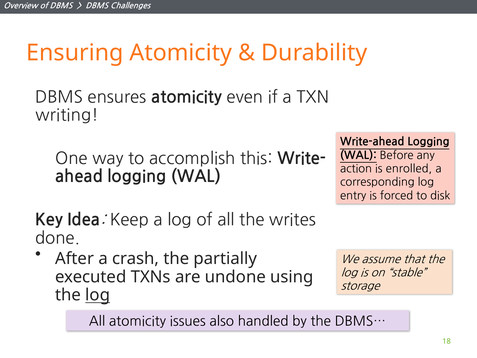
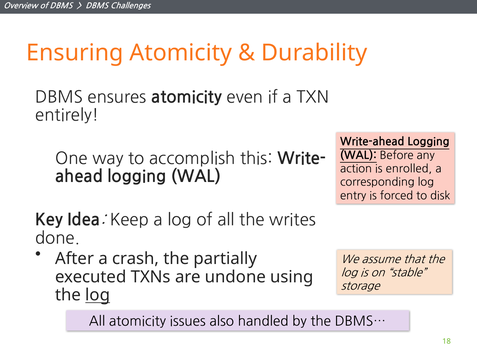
writing: writing -> entirely (67, 115)
